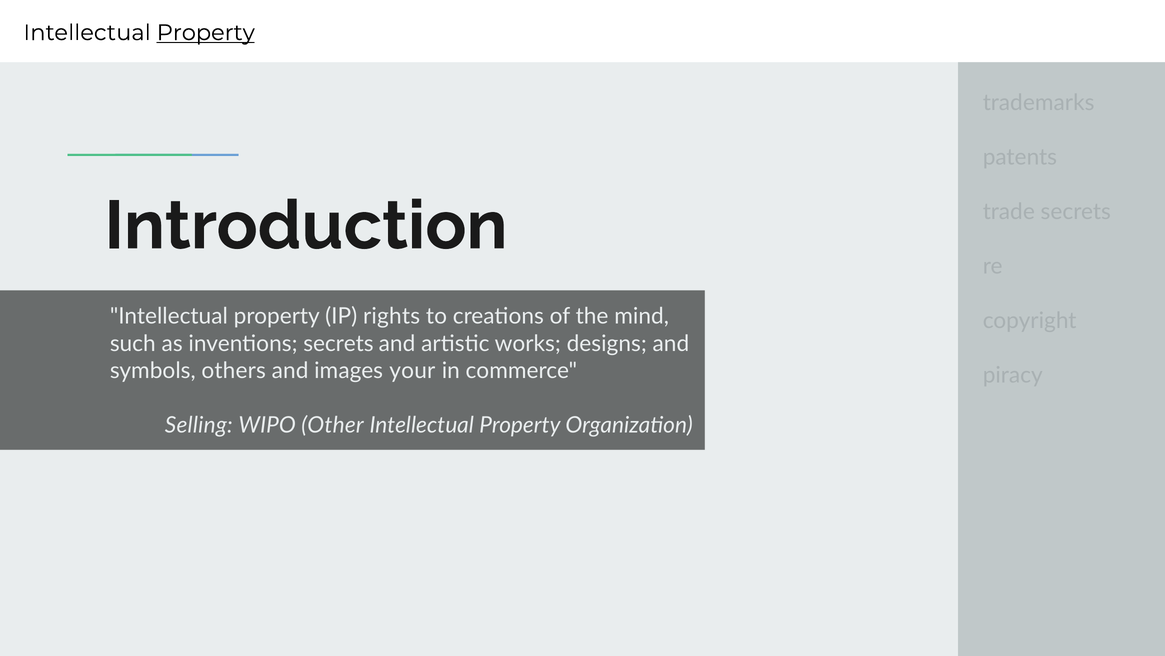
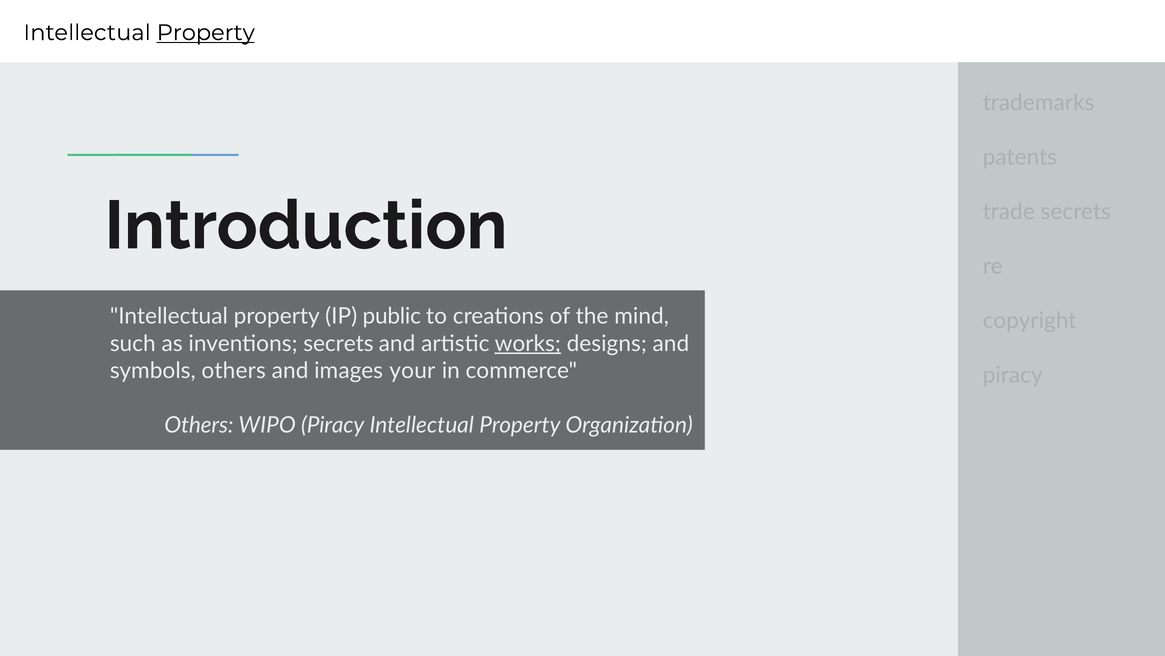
rights: rights -> public (392, 316)
works underline: none -> present (528, 343)
Selling: Selling -> Others (199, 425)
WIPO Other: Other -> Piracy (333, 425)
